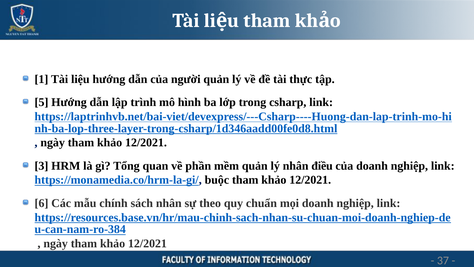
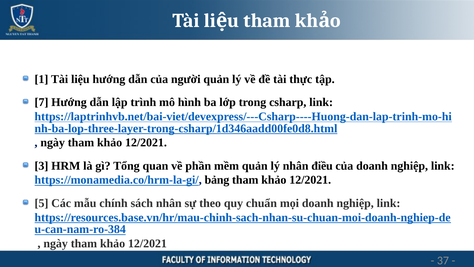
5: 5 -> 7 (41, 102)
buộc: buộc -> bảng (217, 180)
6: 6 -> 5 (41, 203)
